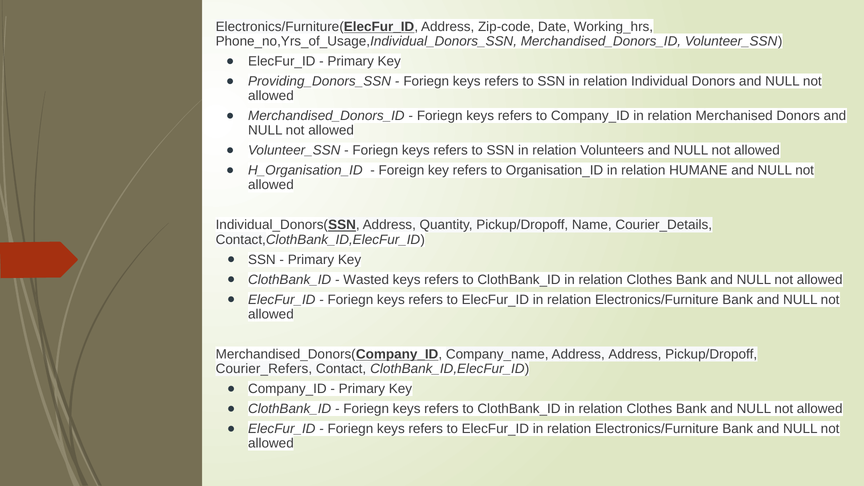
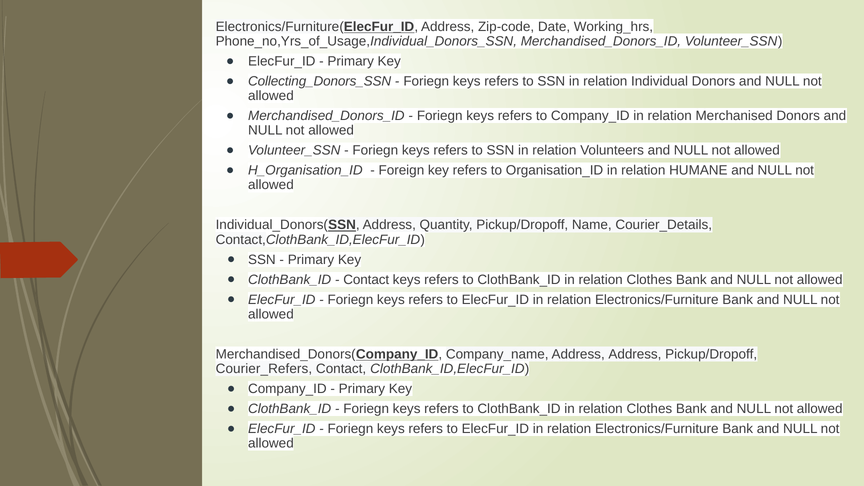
Providing_Donors_SSN: Providing_Donors_SSN -> Collecting_Donors_SSN (320, 81)
Wasted: Wasted -> Contact (366, 280)
